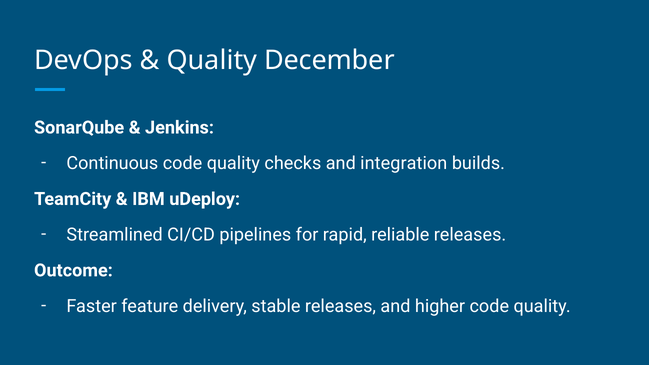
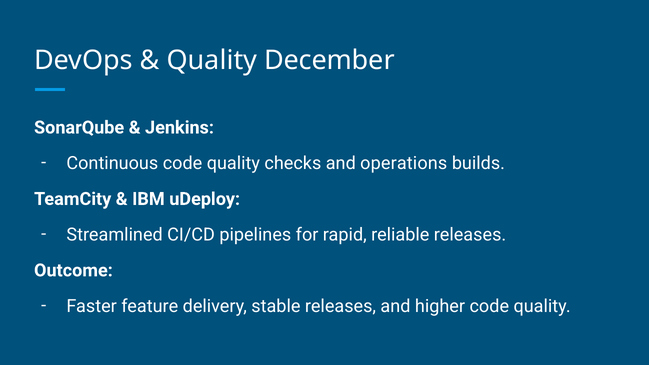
integration: integration -> operations (404, 163)
